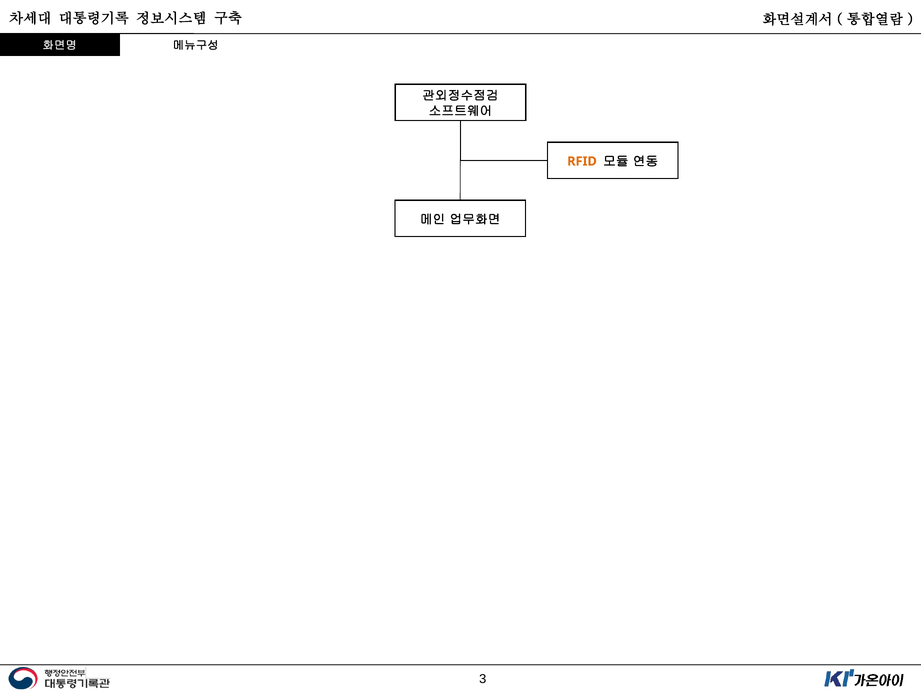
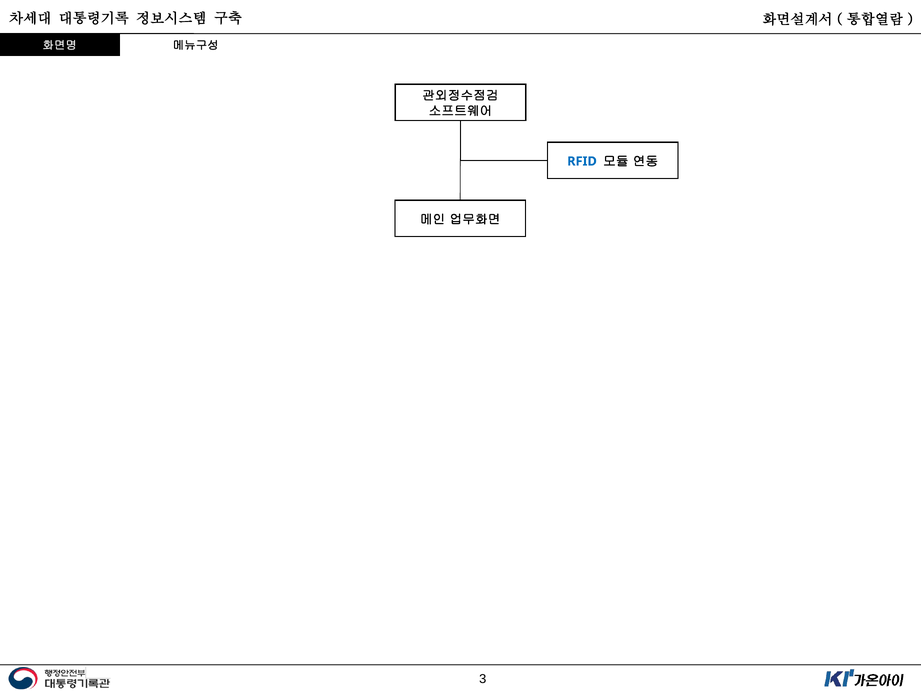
RFID colour: orange -> blue (582, 161)
